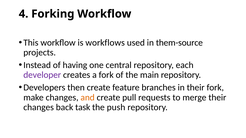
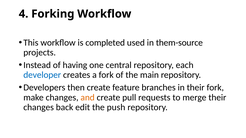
workflows: workflows -> completed (105, 43)
developer colour: purple -> blue (42, 75)
task: task -> edit (83, 108)
